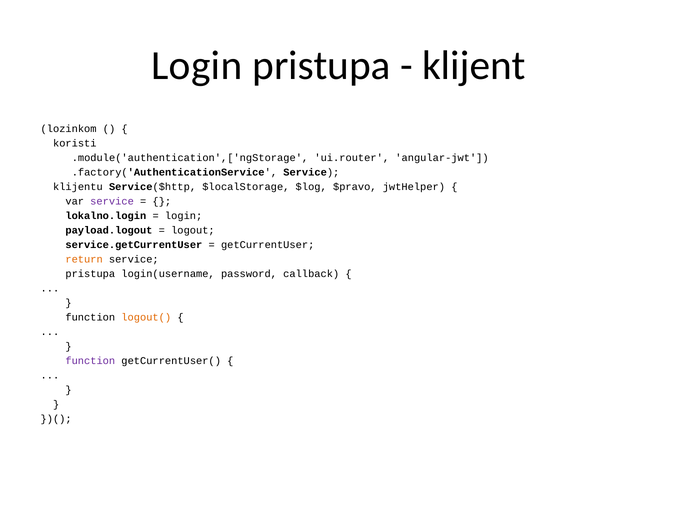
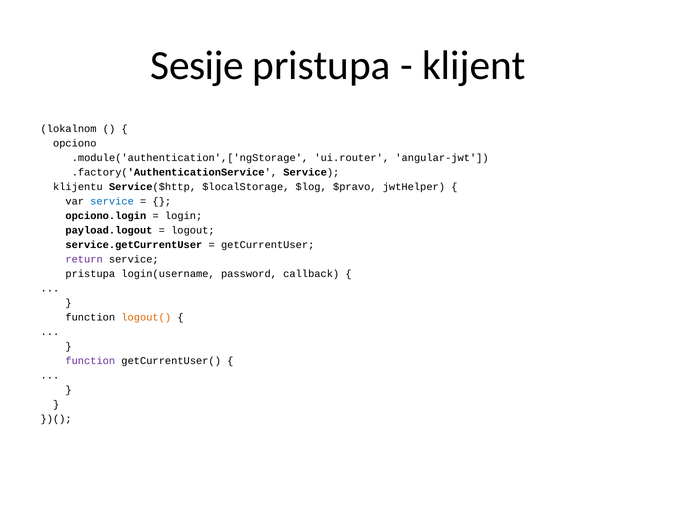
Login: Login -> Sesije (197, 66)
lozinkom: lozinkom -> lokalnom (69, 129)
koristi: koristi -> opciono (75, 143)
service colour: purple -> blue (112, 201)
lokalno.login: lokalno.login -> opciono.login (106, 216)
return colour: orange -> purple (84, 259)
